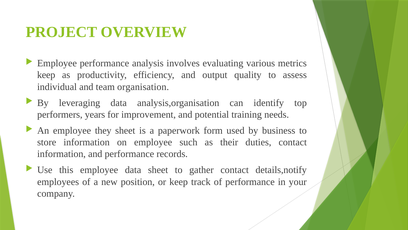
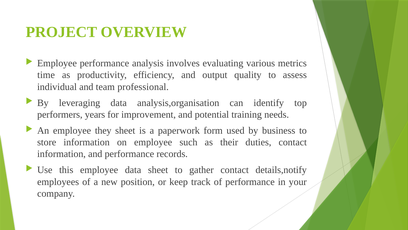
keep: keep -> time (46, 75)
organisation: organisation -> professional (143, 87)
